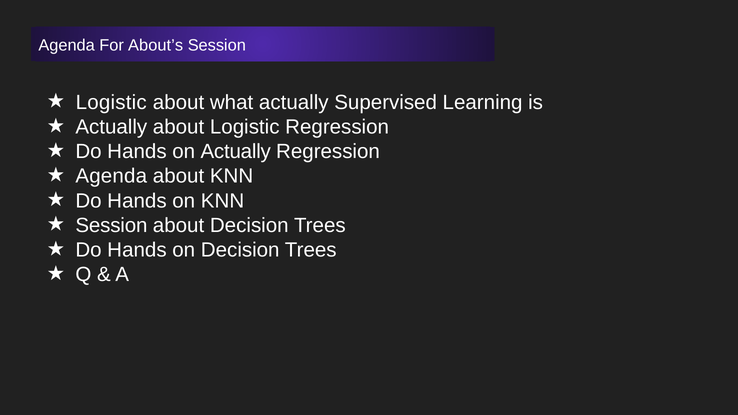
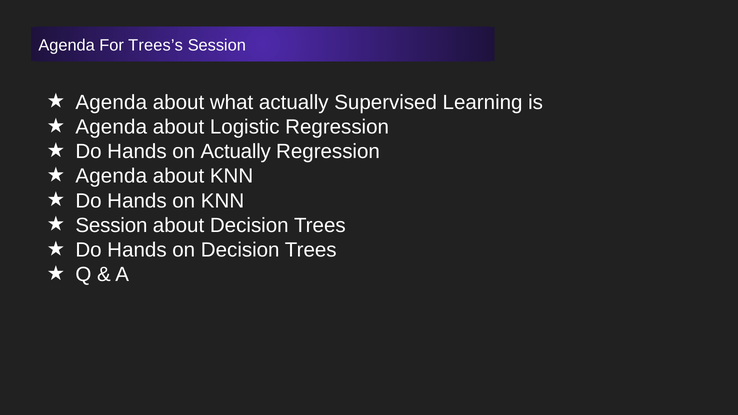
About’s: About’s -> Trees’s (156, 45)
Logistic: Logistic -> Agenda (111, 102)
Actually: Actually -> Agenda (111, 127)
